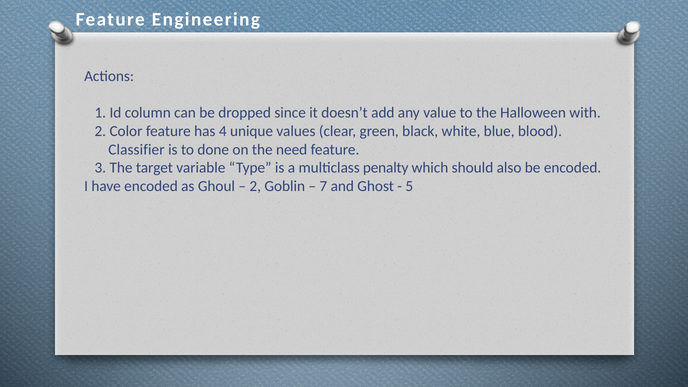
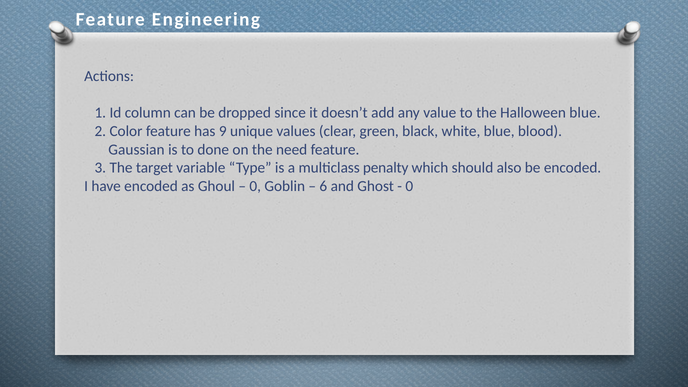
Halloween with: with -> blue (585, 113)
4: 4 -> 9 (223, 131)
Classifier: Classifier -> Gaussian (136, 149)
2: 2 -> 0 (255, 186)
7: 7 -> 6 (323, 186)
5: 5 -> 0 (409, 186)
